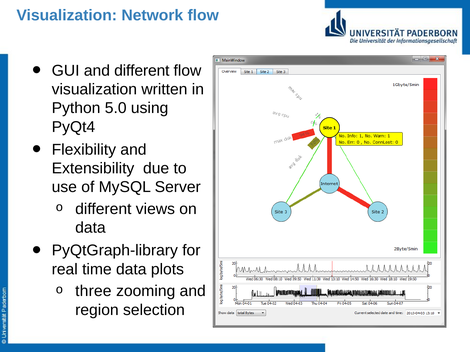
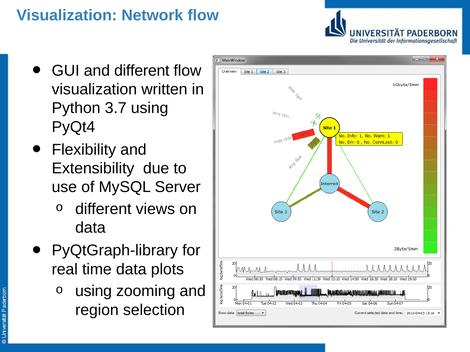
5.0: 5.0 -> 3.7 (116, 108)
three: three -> using (94, 292)
